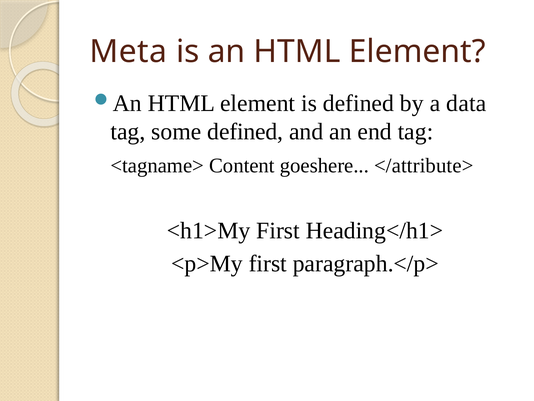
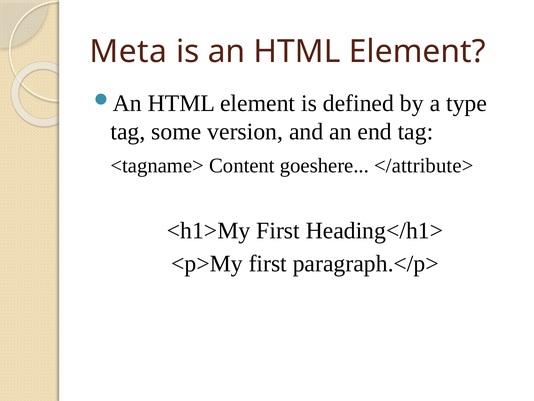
data: data -> type (467, 103)
some defined: defined -> version (245, 132)
